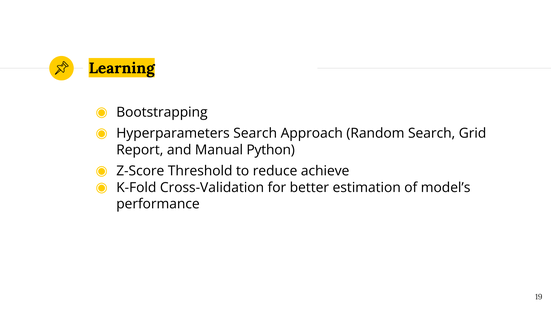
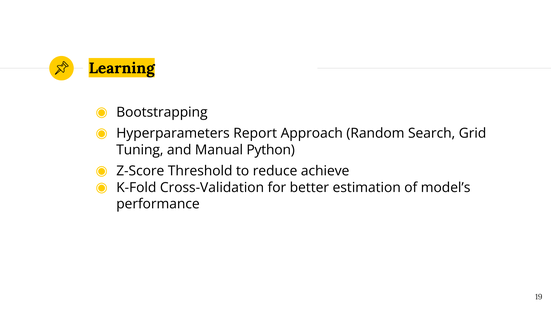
Hyperparameters Search: Search -> Report (255, 133)
Report: Report -> Tuning (140, 150)
